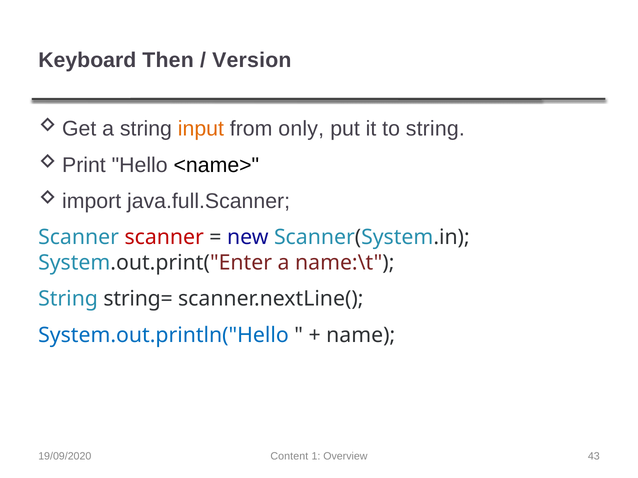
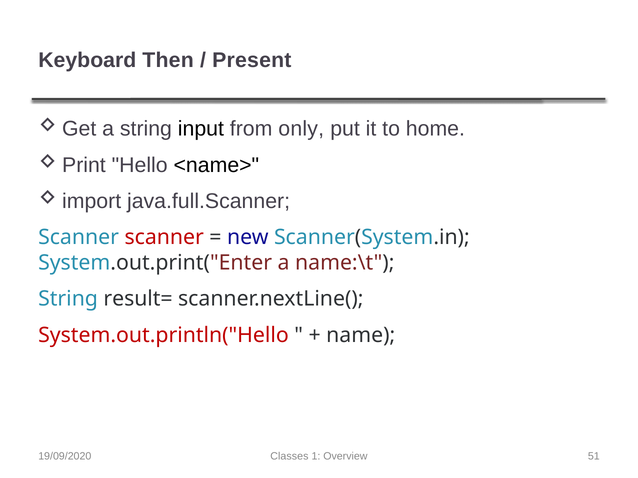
Version: Version -> Present (252, 61)
input colour: orange -> black (201, 129)
to string: string -> home (435, 129)
string=: string= -> result= (138, 299)
System.out.println("Hello colour: blue -> red (163, 335)
Content: Content -> Classes (289, 457)
43: 43 -> 51 (594, 457)
